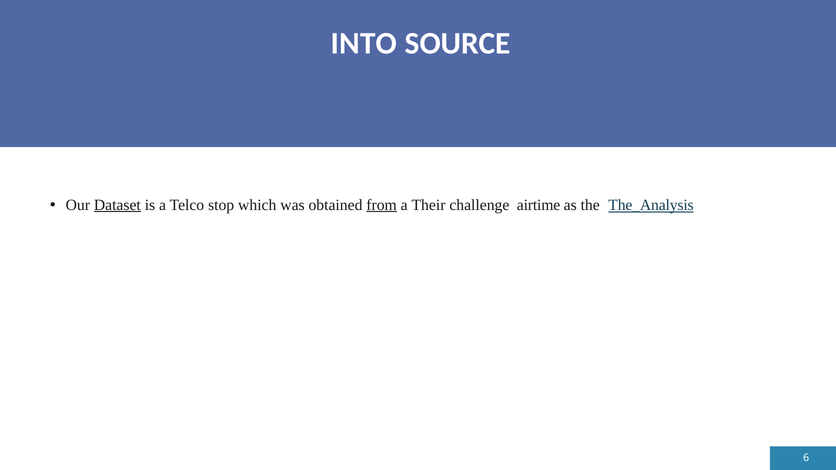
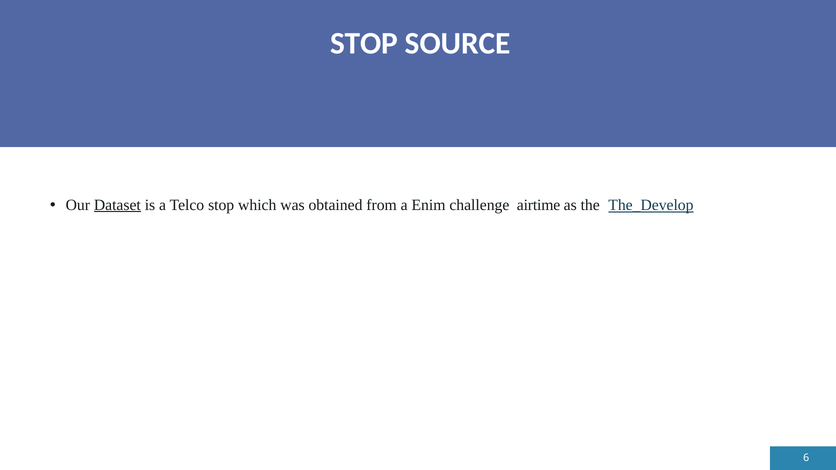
INTO: INTO -> STOP (364, 44)
from underline: present -> none (382, 205)
Their: Their -> Enim (429, 205)
The_Analysis: The_Analysis -> The_Develop (651, 205)
